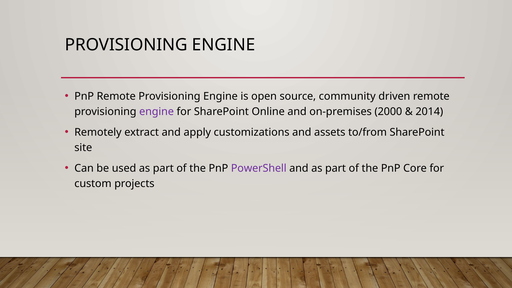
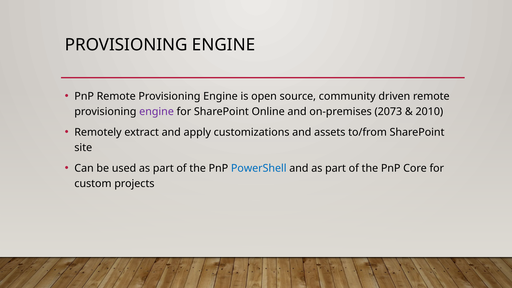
2000: 2000 -> 2073 (388, 112)
2014: 2014 -> 2010 (429, 112)
PowerShell colour: purple -> blue (259, 168)
